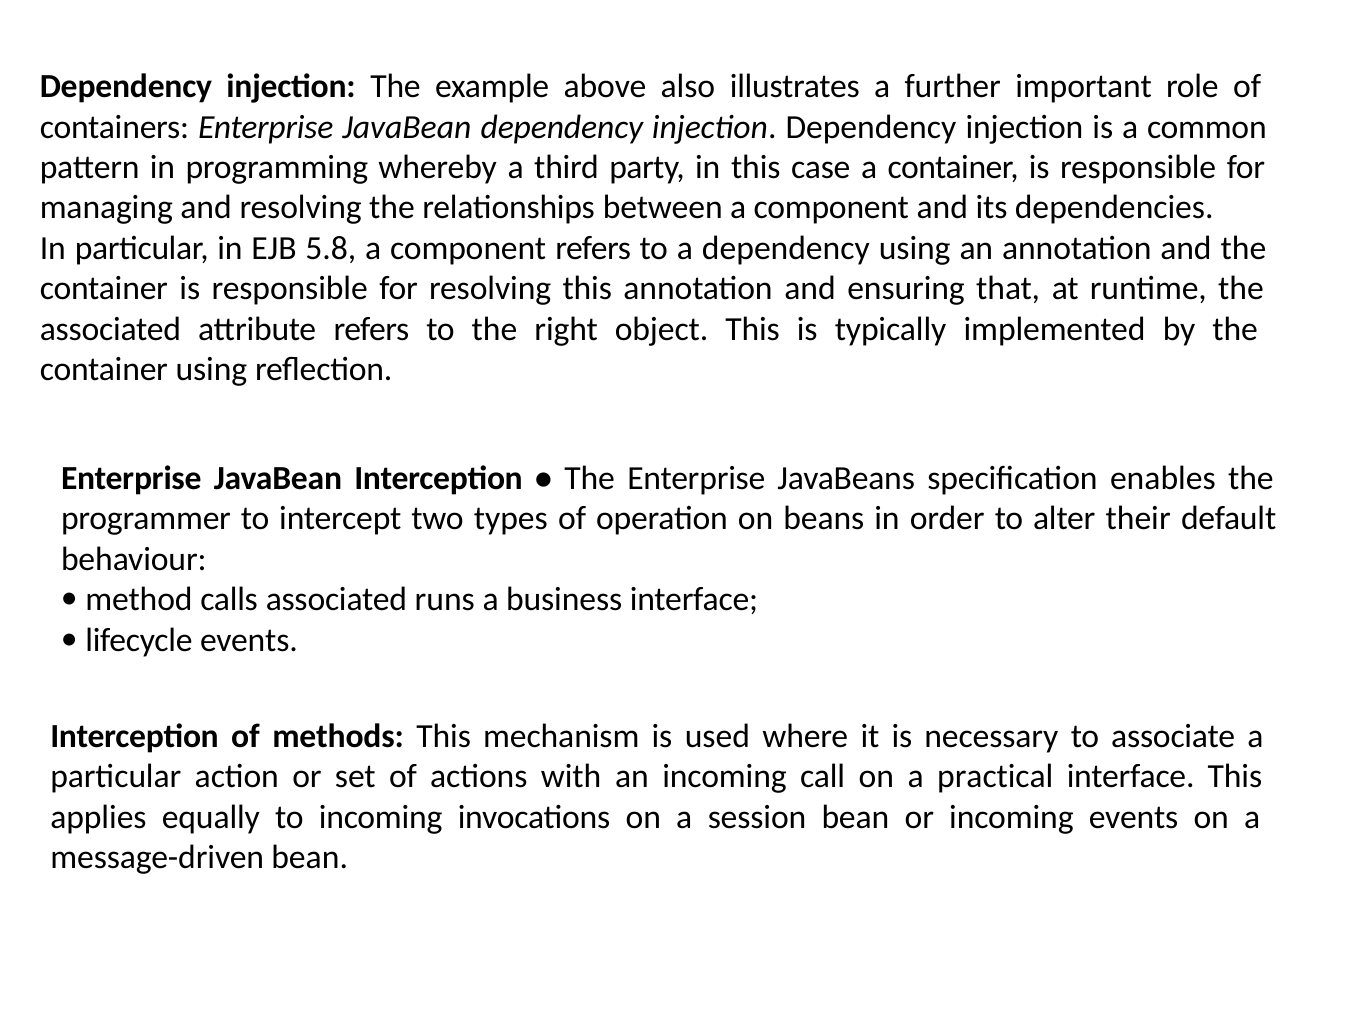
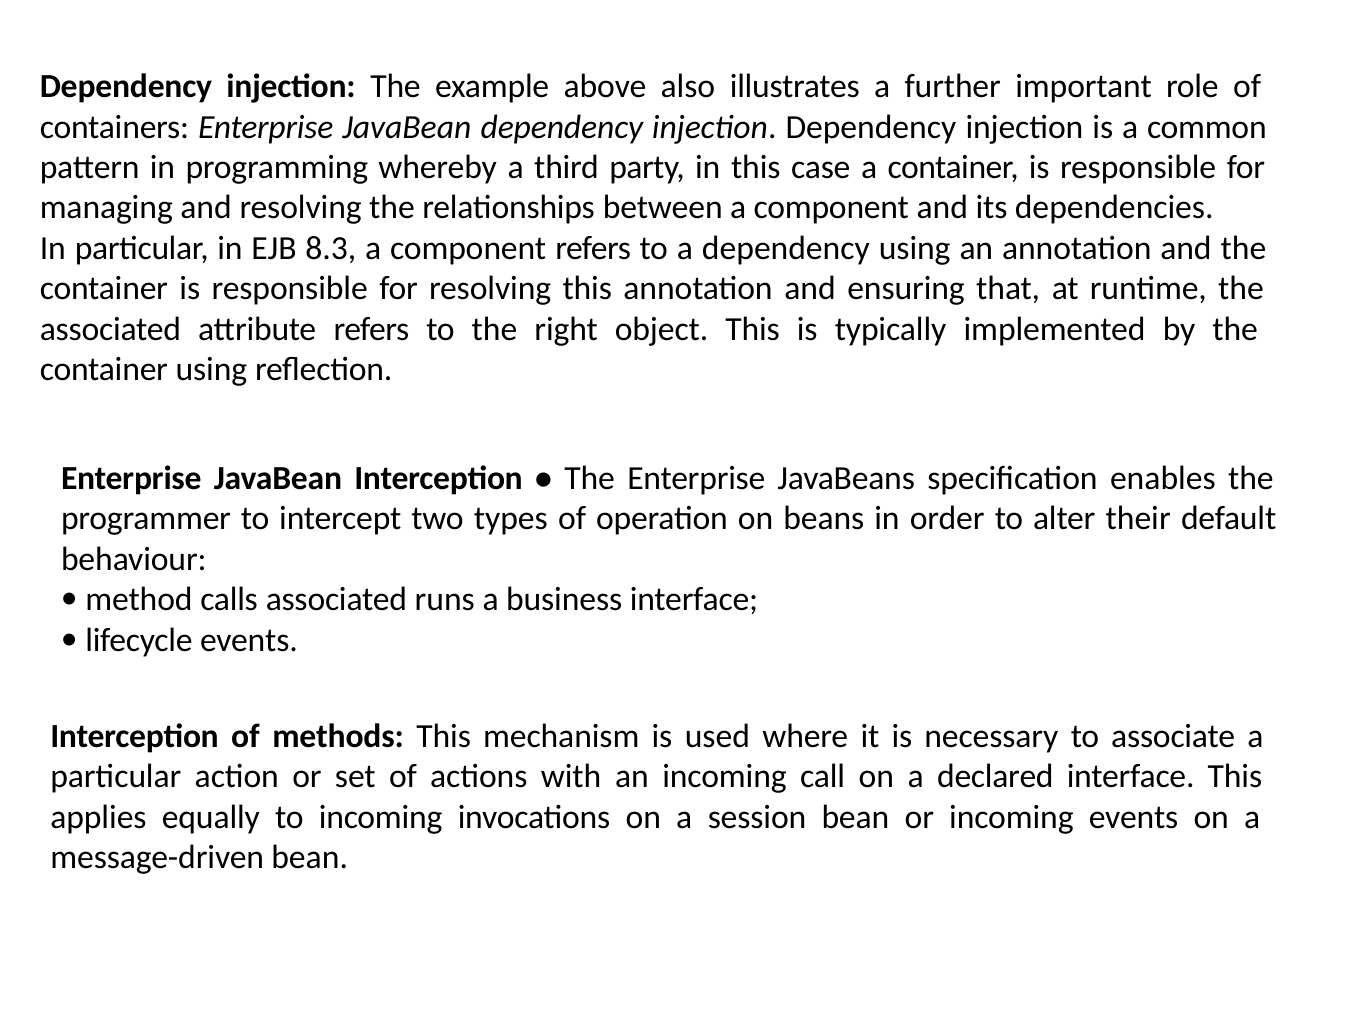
5.8: 5.8 -> 8.3 (331, 248)
practical: practical -> declared (995, 776)
